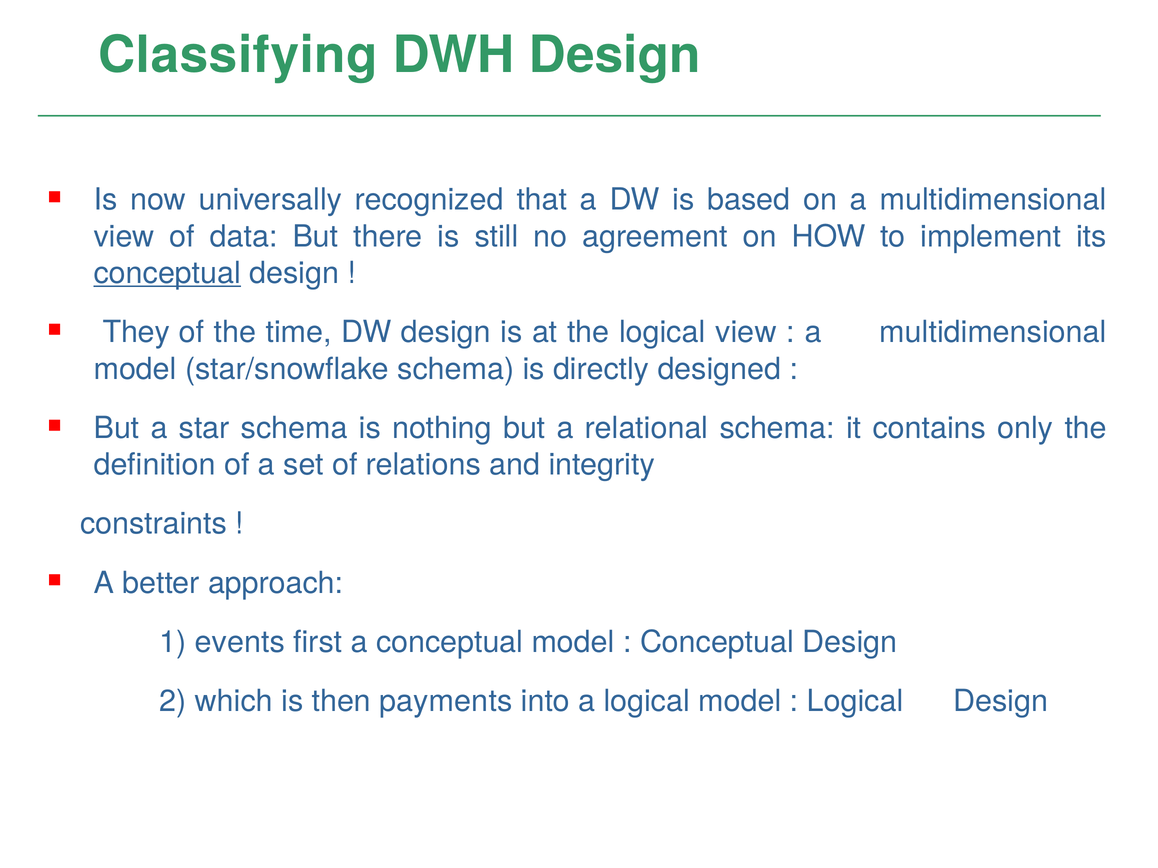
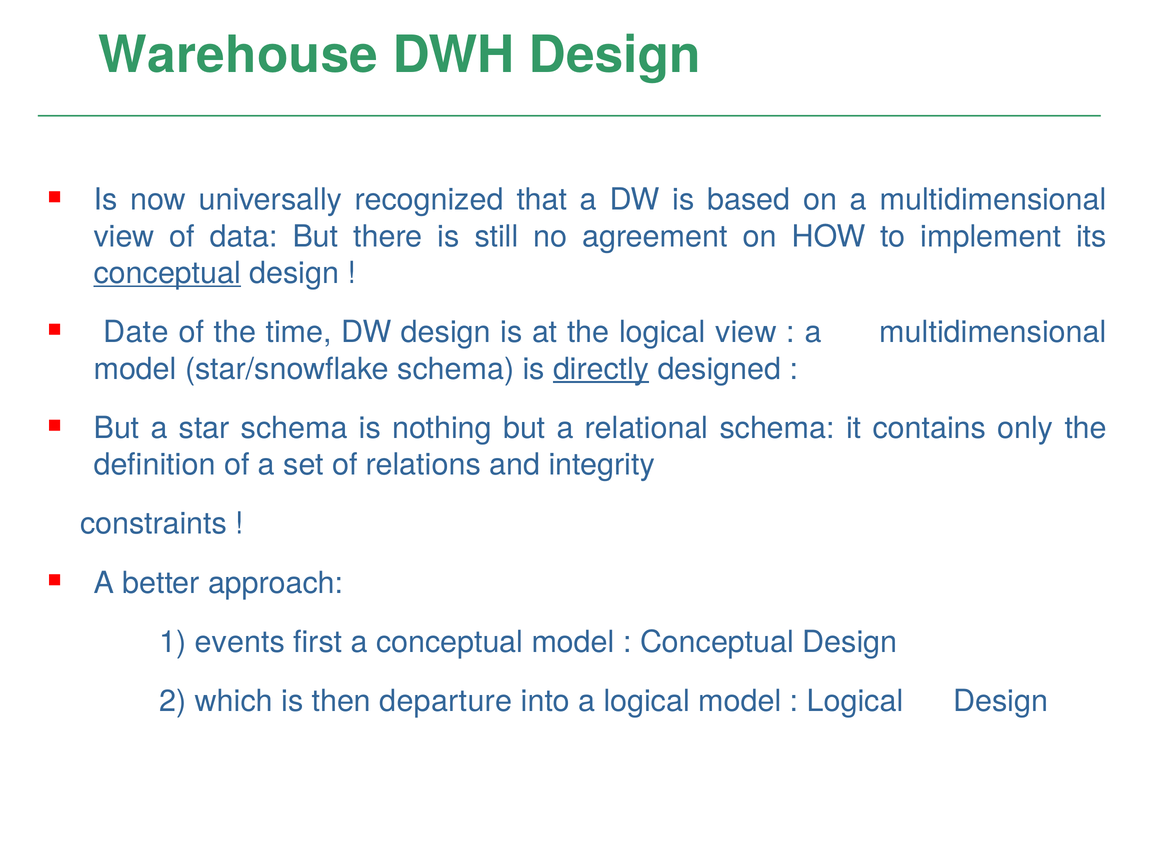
Classifying: Classifying -> Warehouse (238, 55)
They: They -> Date (136, 332)
directly underline: none -> present (601, 369)
payments: payments -> departure (446, 702)
